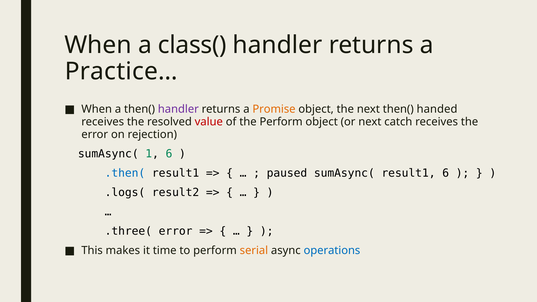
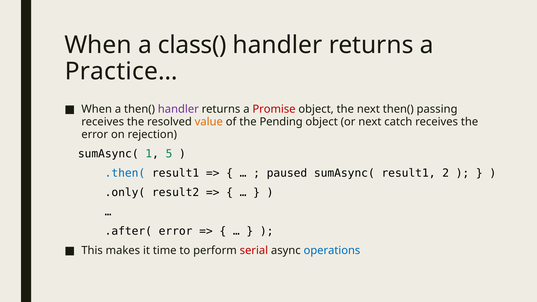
Promise colour: orange -> red (274, 109)
handed: handed -> passing (437, 109)
value colour: red -> orange (209, 122)
the Perform: Perform -> Pending (281, 122)
1 6: 6 -> 5 (169, 154)
result1 6: 6 -> 2 (446, 173)
.logs(: .logs( -> .only( (125, 192)
.three(: .three( -> .after( (128, 231)
serial colour: orange -> red (254, 250)
